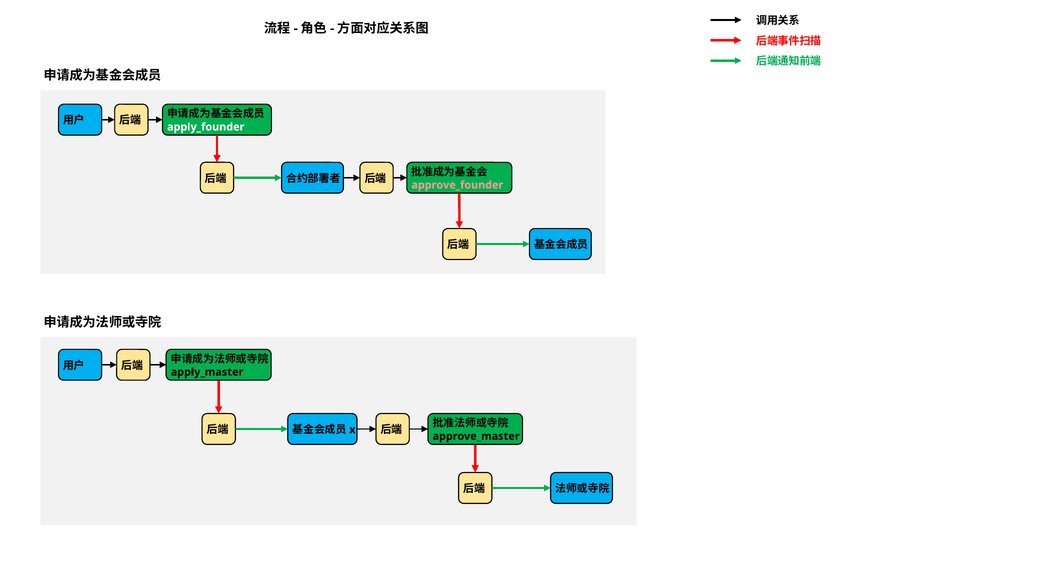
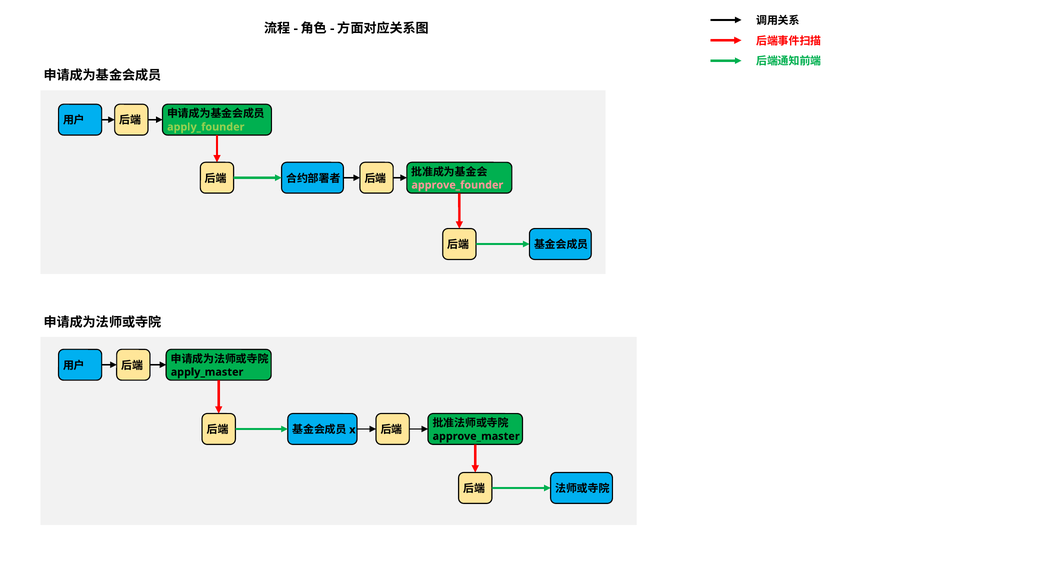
apply_founder colour: white -> light green (206, 127)
